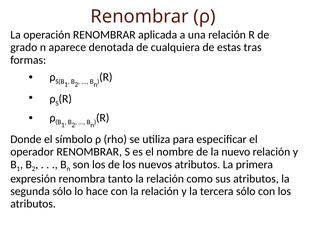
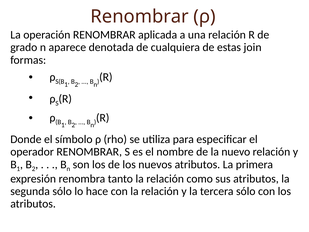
tras: tras -> join (253, 47)
